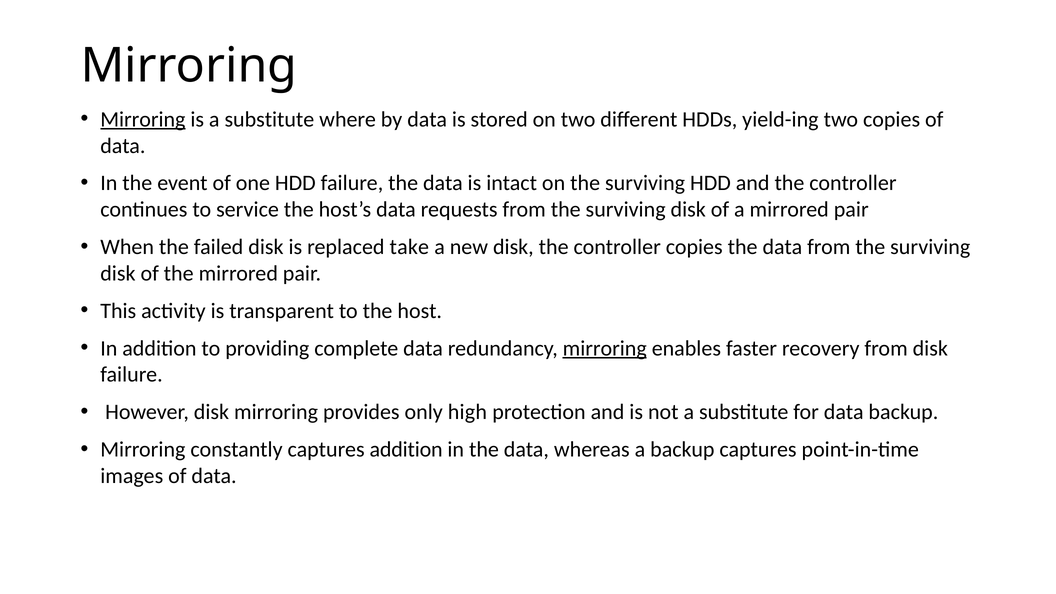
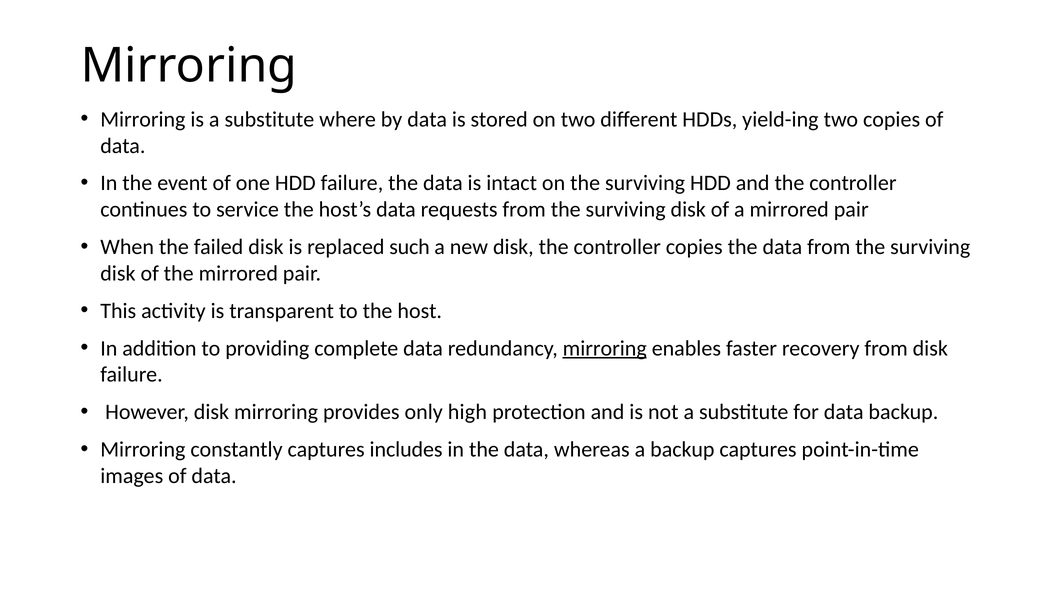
Mirroring underline: present -> none (143, 119)
take: take -> such (410, 247)
captures addition: addition -> includes (406, 450)
